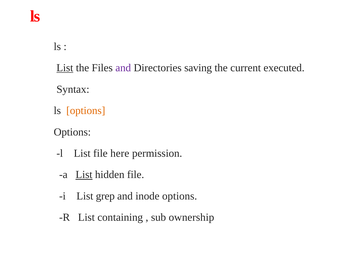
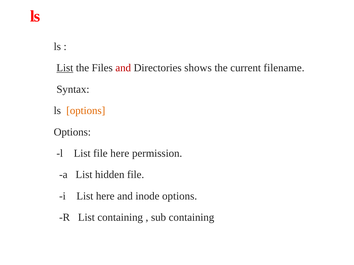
and colour: purple -> red (123, 68)
saving: saving -> shows (198, 68)
executed: executed -> filename (284, 68)
List underline: present -> none (84, 175)
List grep: grep -> here (105, 196)
sub ownership: ownership -> containing (191, 218)
